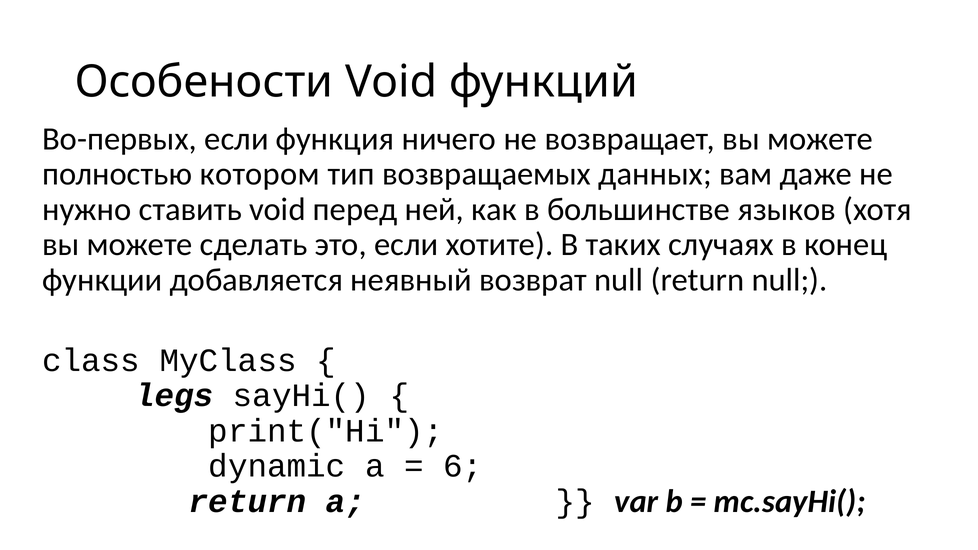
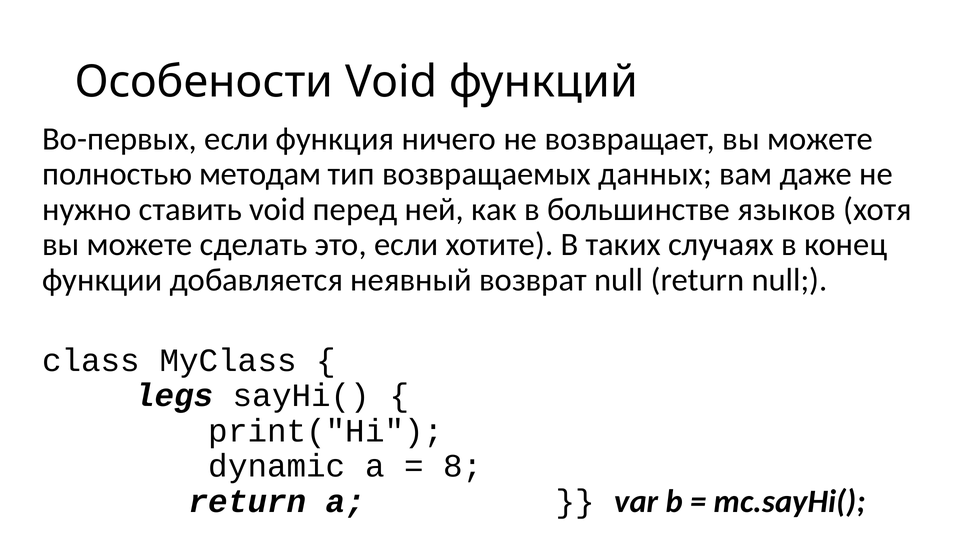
котором: котором -> методам (260, 174)
6: 6 -> 8 (463, 466)
